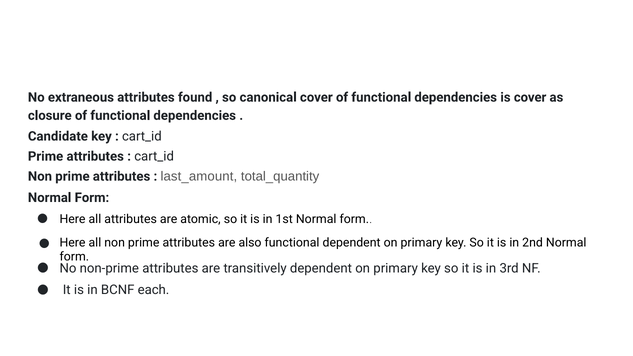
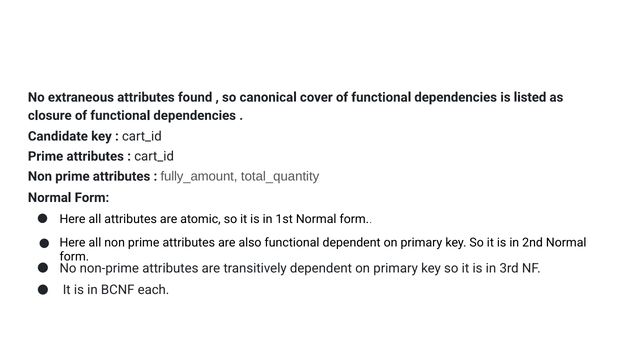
is cover: cover -> listed (530, 97)
last_amount: last_amount -> fully_amount (199, 176)
